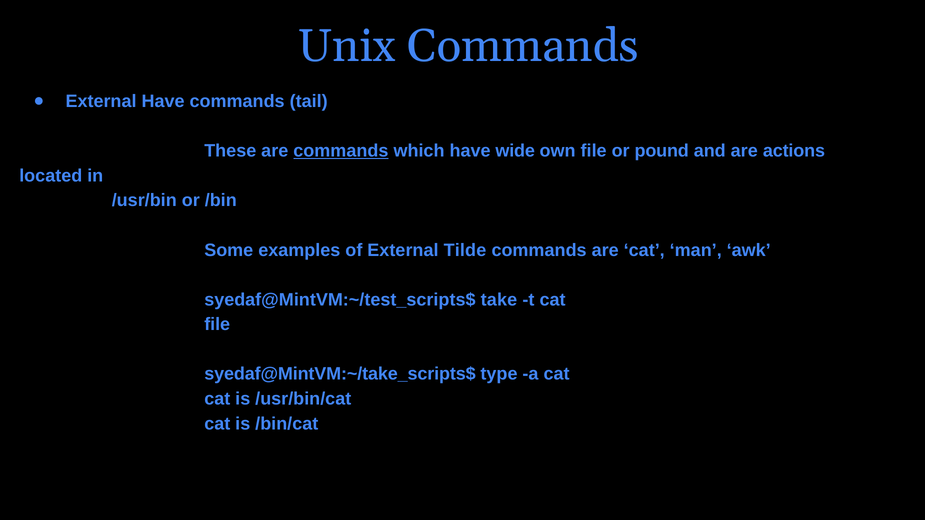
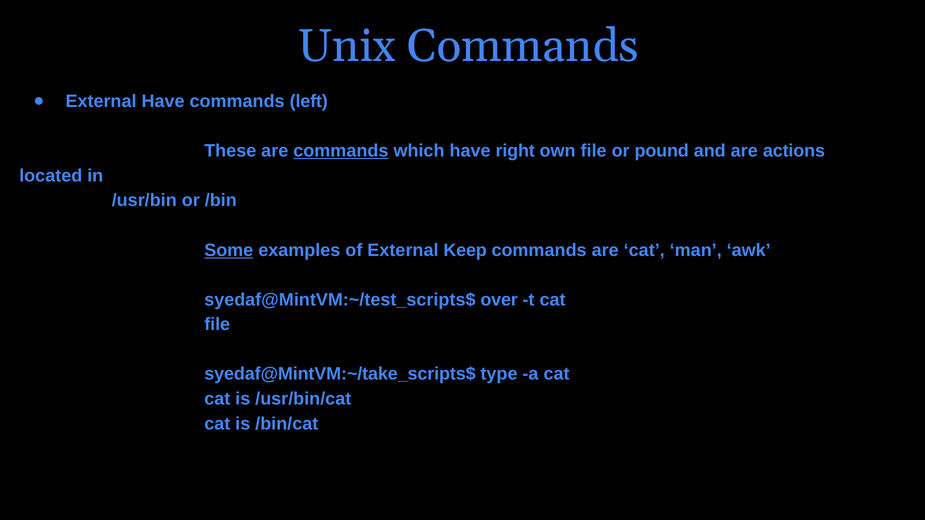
tail: tail -> left (309, 101)
wide: wide -> right (515, 151)
Some underline: none -> present (229, 250)
Tilde: Tilde -> Keep (465, 250)
take: take -> over (499, 300)
